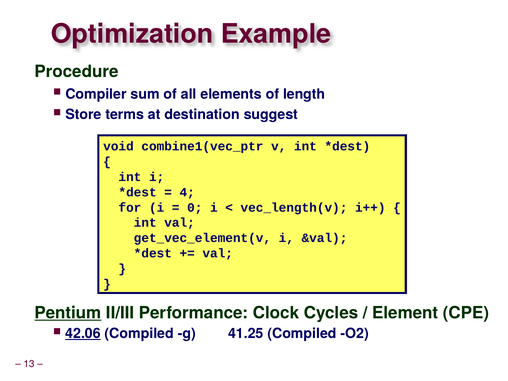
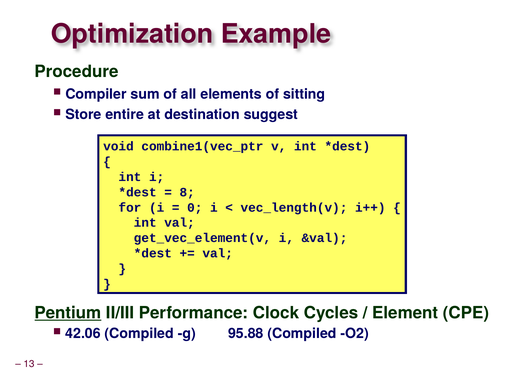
length: length -> sitting (304, 94)
terms: terms -> entire (125, 115)
4: 4 -> 8 (187, 192)
42.06 underline: present -> none (83, 333)
41.25: 41.25 -> 95.88 (246, 333)
